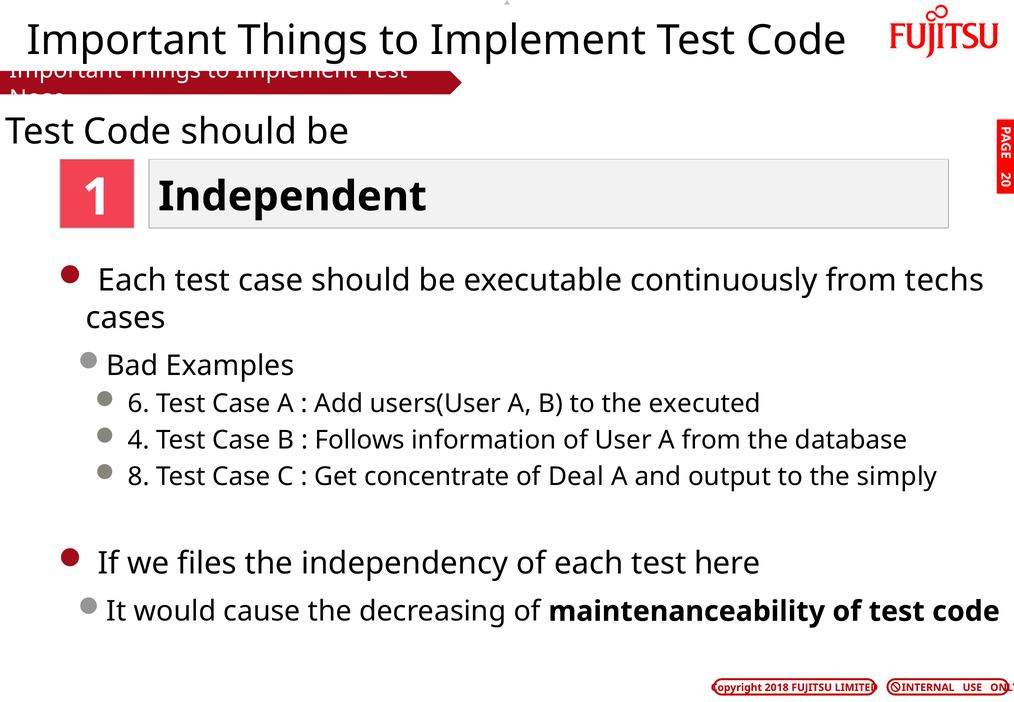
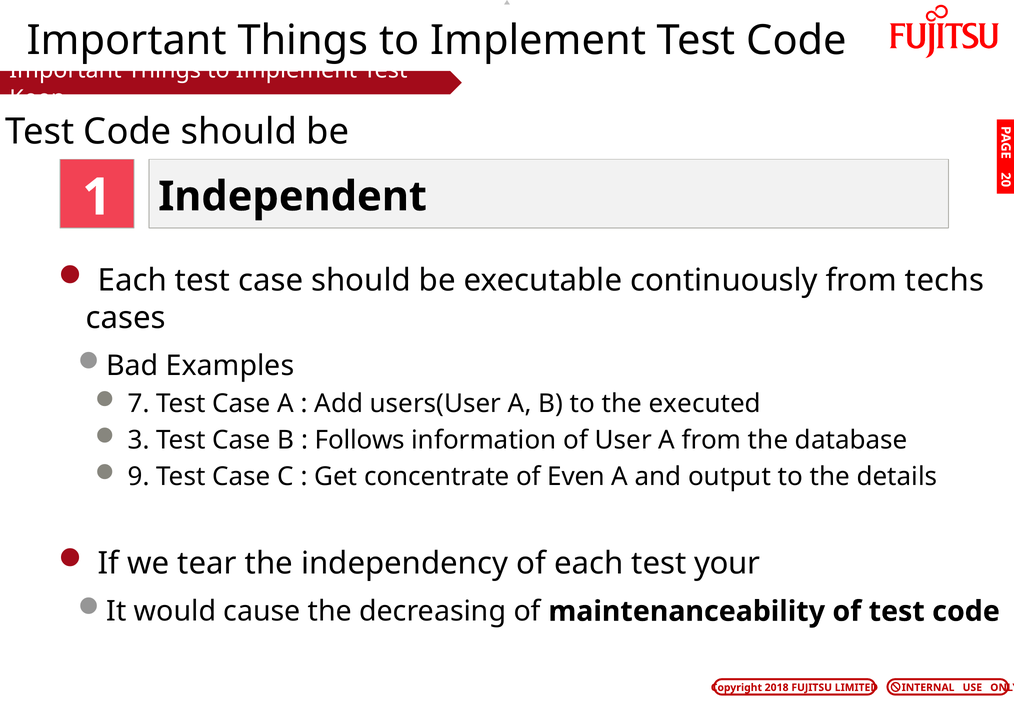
Nose: Nose -> Keep (37, 98)
6: 6 -> 7 (139, 404)
4: 4 -> 3 (139, 440)
8: 8 -> 9 (139, 477)
Deal: Deal -> Even (576, 477)
simply: simply -> details (897, 477)
files: files -> tear (207, 563)
here: here -> your (727, 563)
